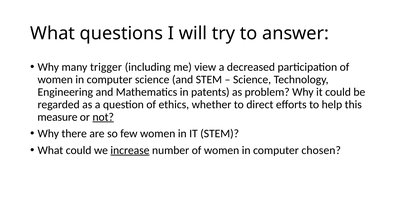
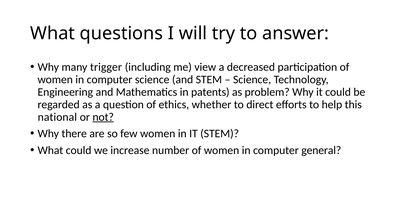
measure: measure -> national (57, 117)
increase underline: present -> none (130, 150)
chosen: chosen -> general (321, 150)
